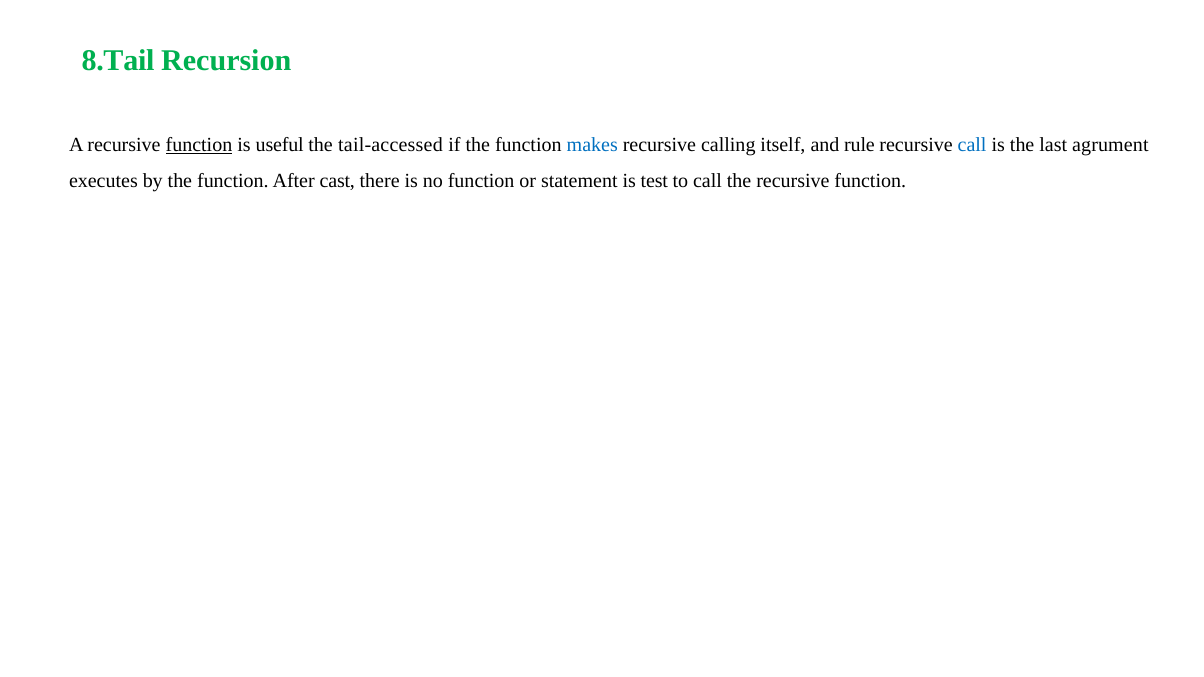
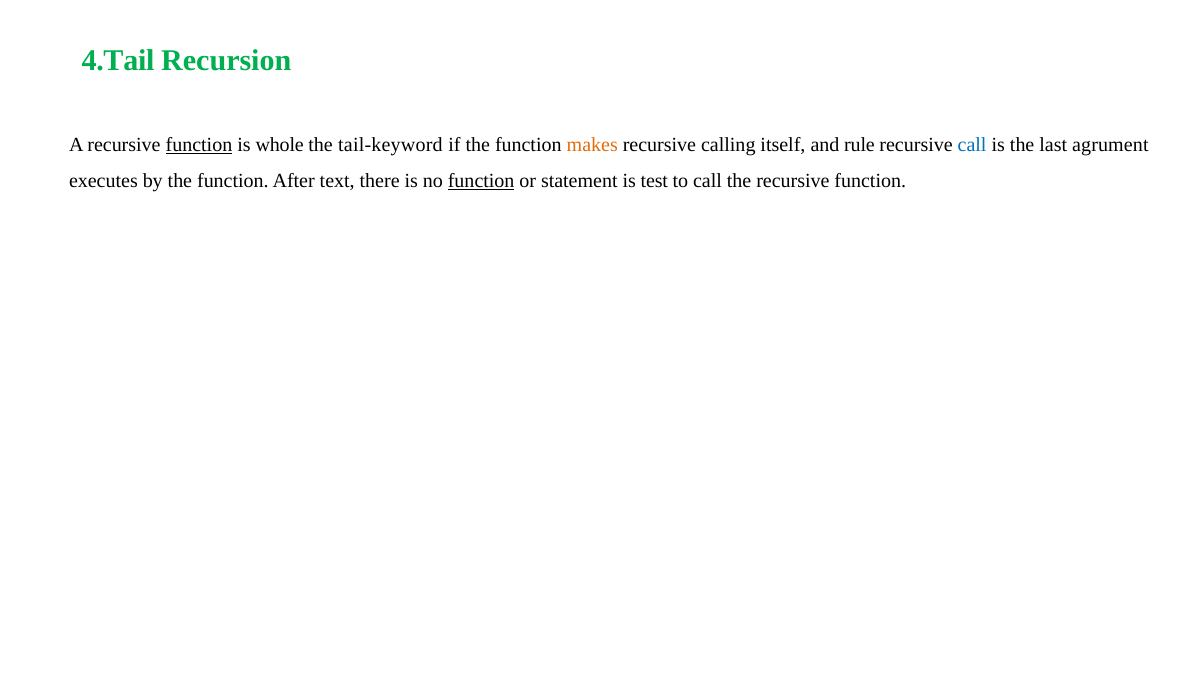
8.Tail: 8.Tail -> 4.Tail (118, 60)
useful: useful -> whole (280, 145)
tail-accessed: tail-accessed -> tail-keyword (390, 145)
makes colour: blue -> orange (592, 145)
cast: cast -> text (337, 181)
function underline: none -> present (481, 181)
